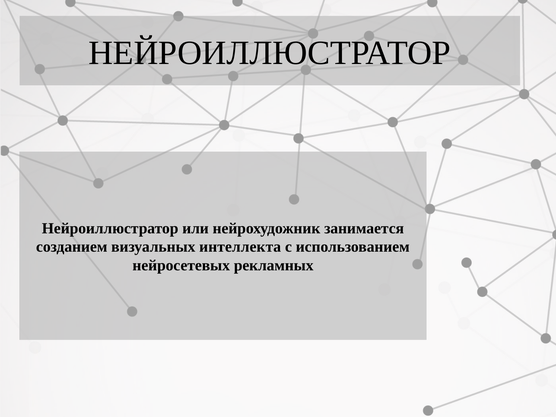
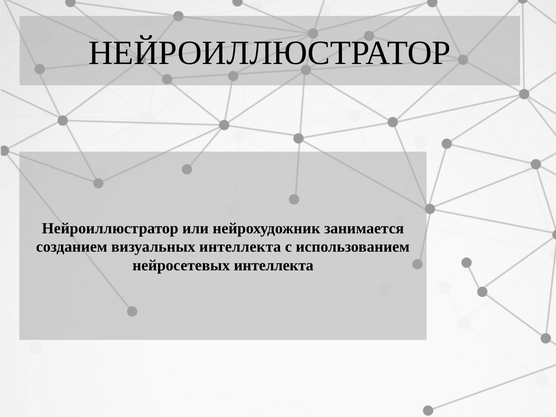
нейросетевых рекламных: рекламных -> интеллекта (274, 265)
